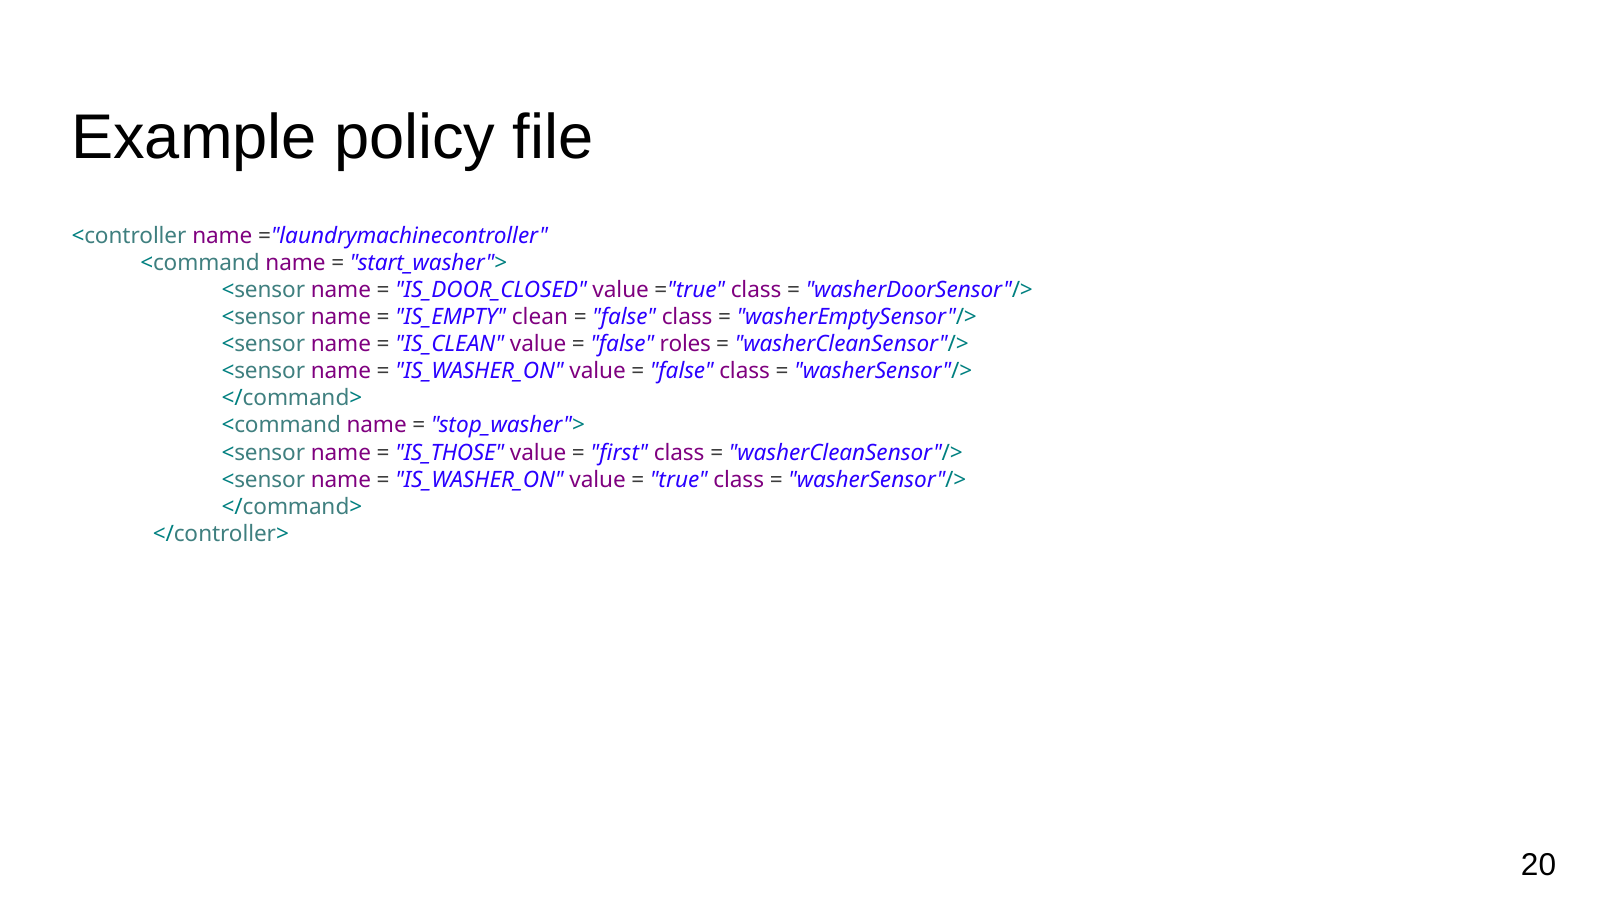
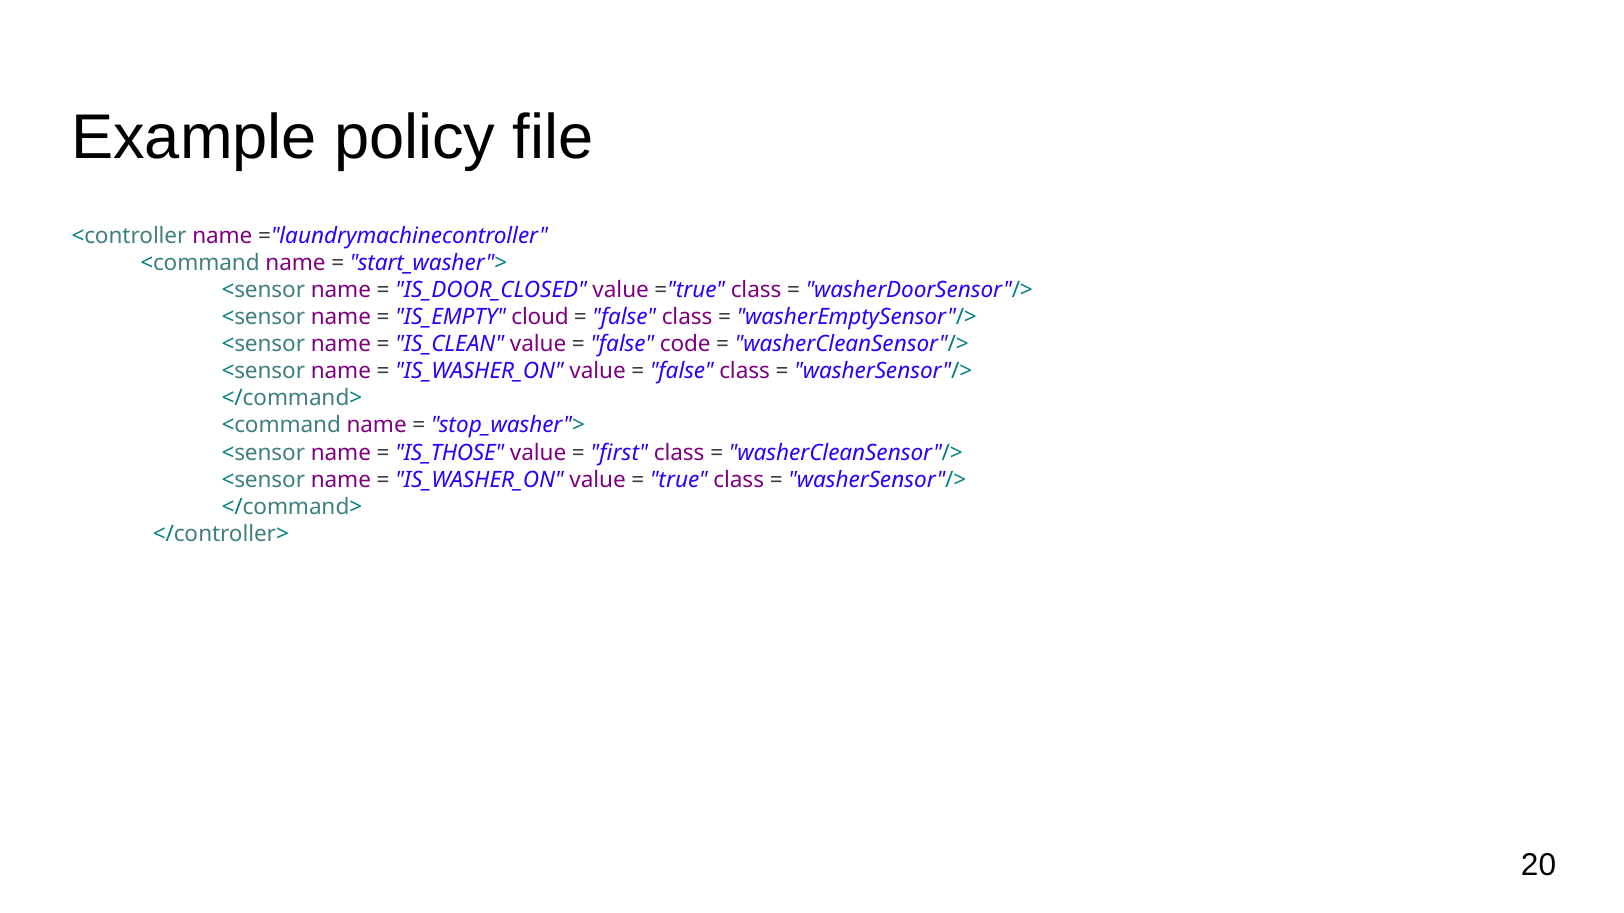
clean: clean -> cloud (540, 317)
roles: roles -> code (685, 344)
